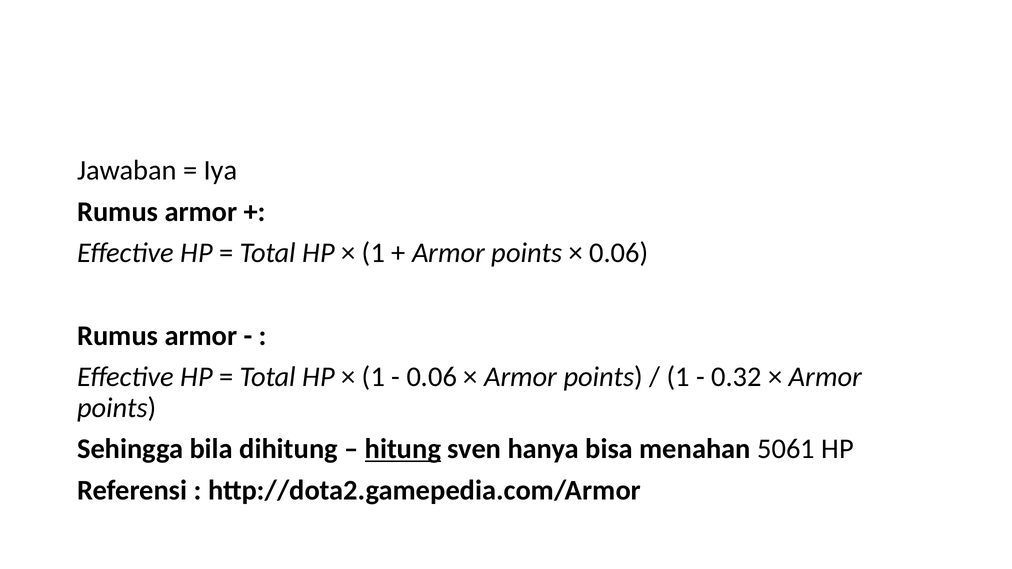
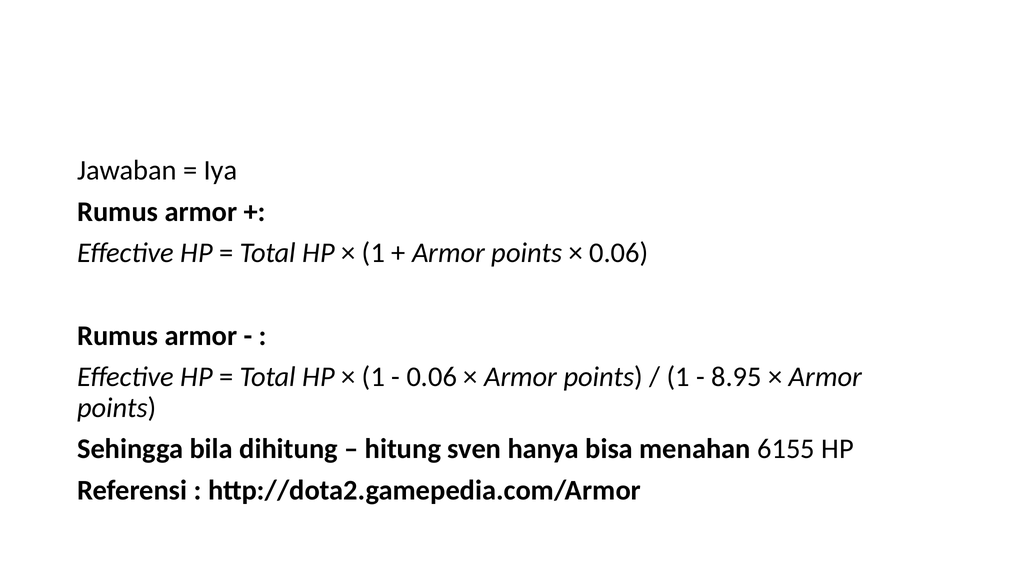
0.32: 0.32 -> 8.95 (736, 377)
hitung underline: present -> none (403, 449)
5061: 5061 -> 6155 (786, 449)
